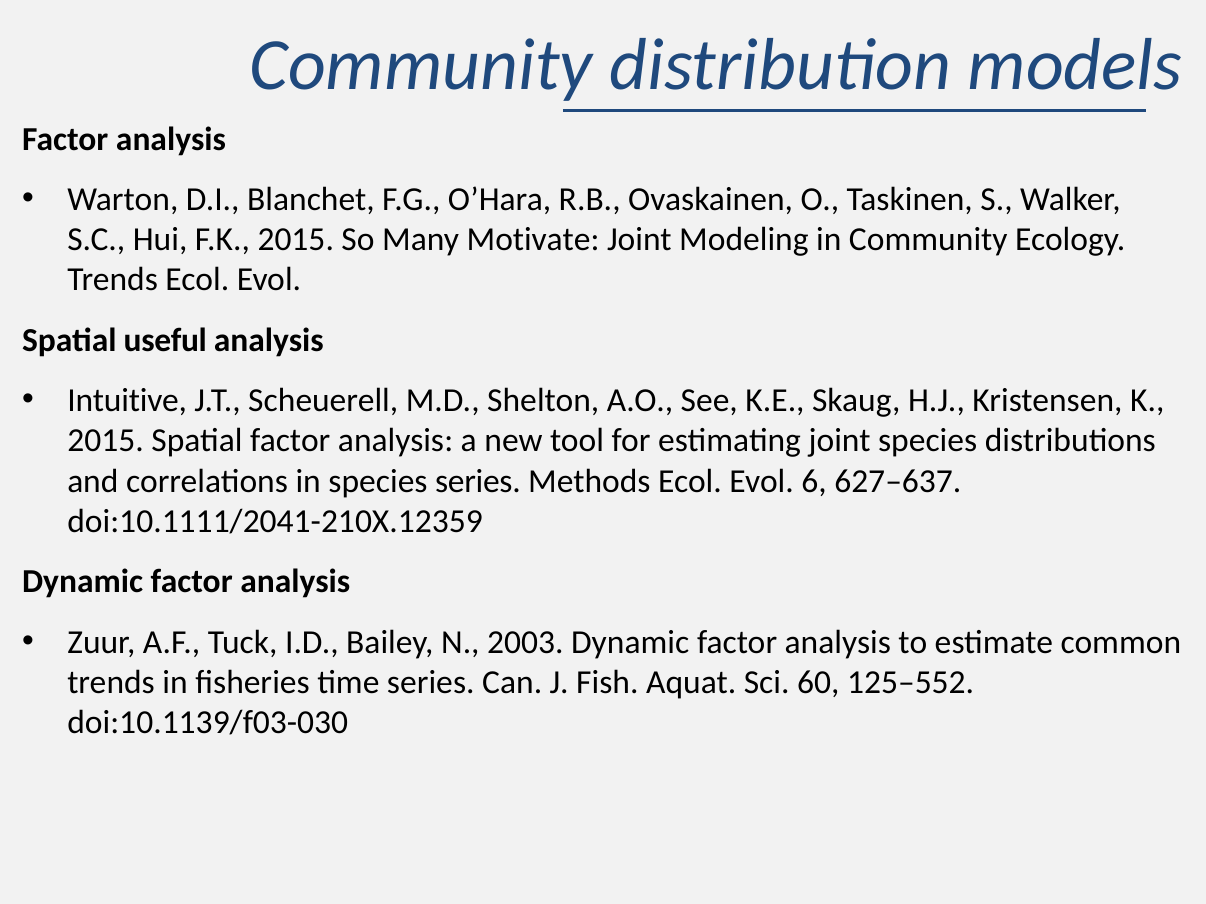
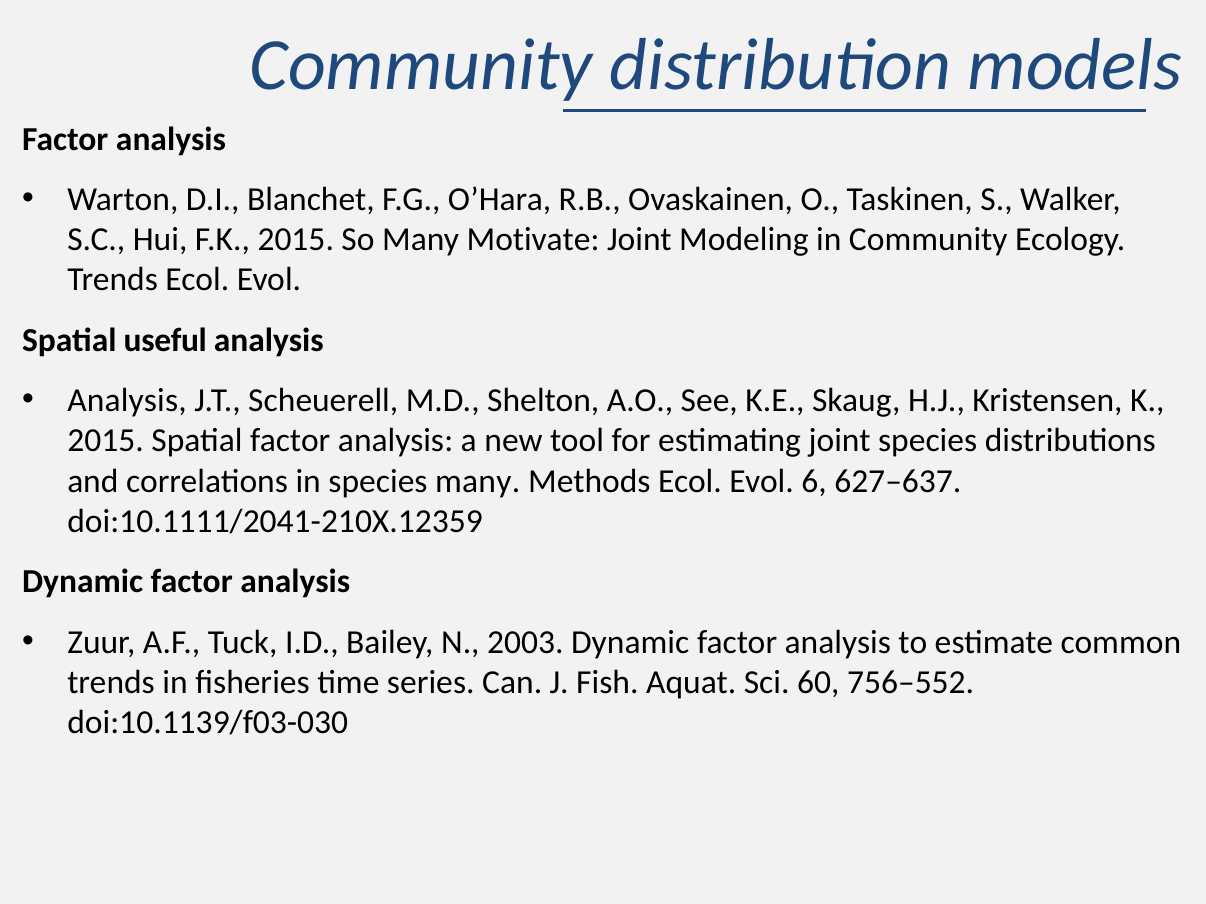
Intuitive: Intuitive -> Analysis (127, 401)
species series: series -> many (478, 481)
125–552: 125–552 -> 756–552 (911, 683)
